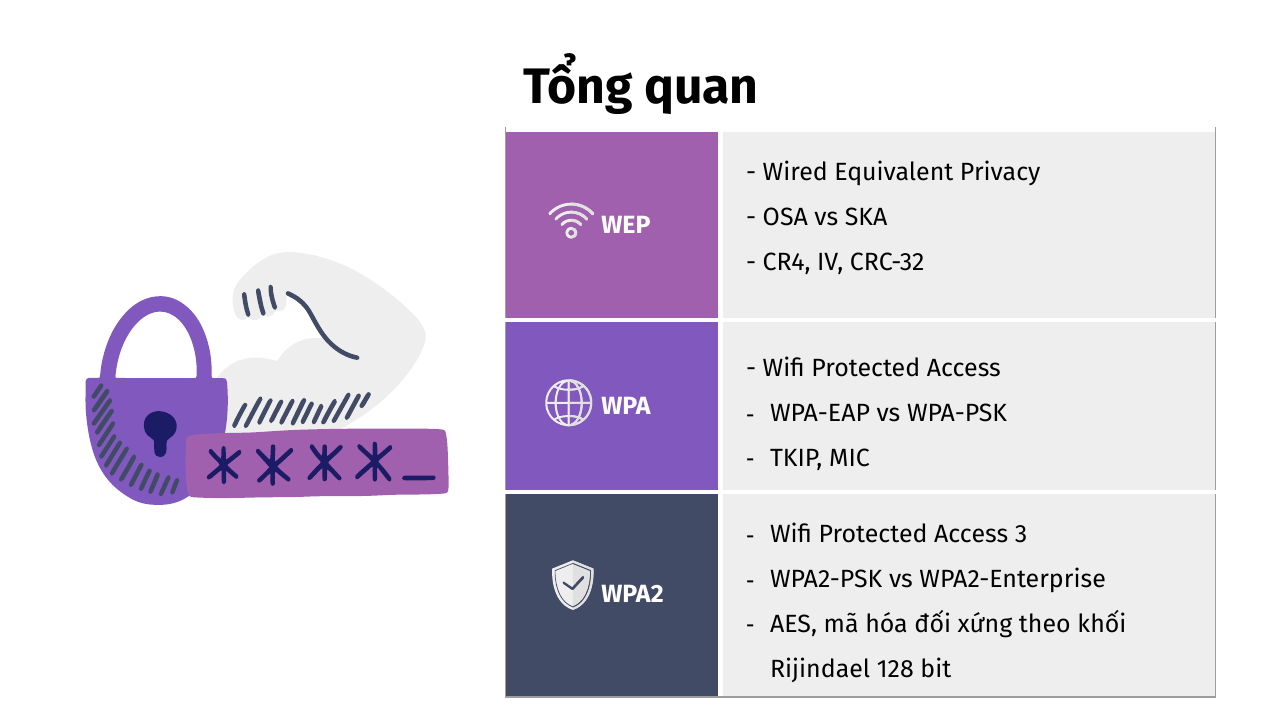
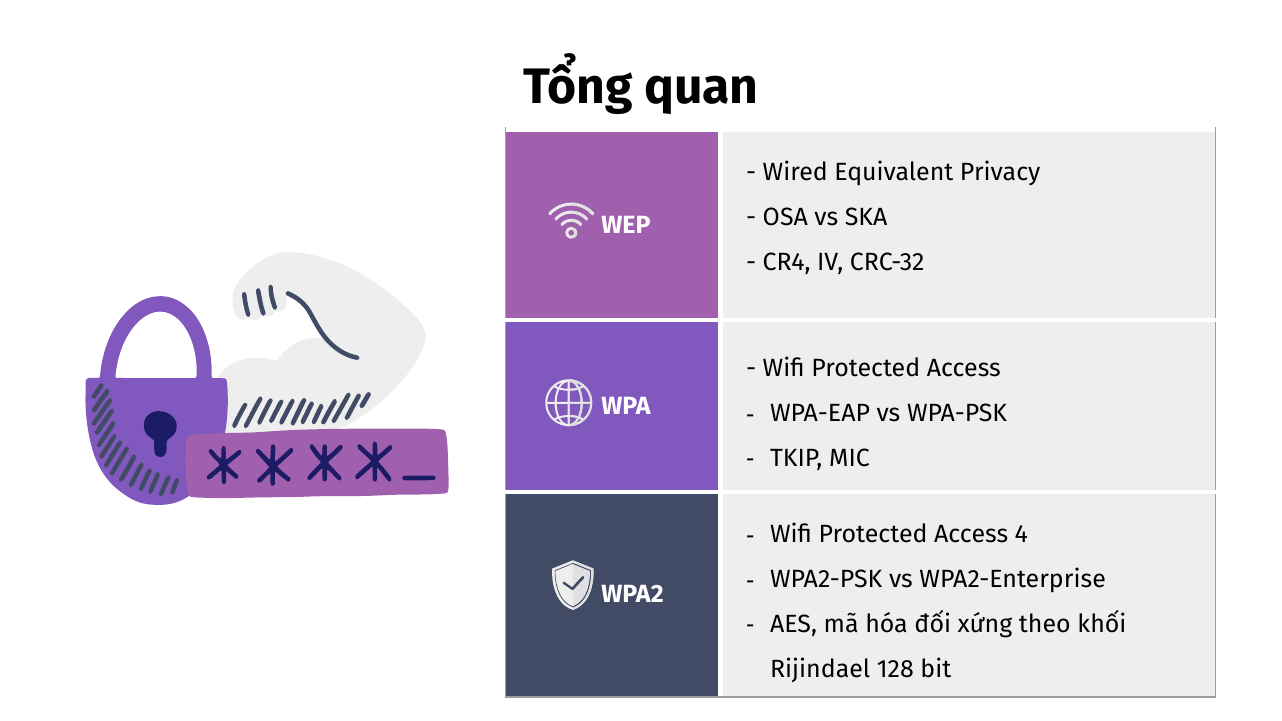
3: 3 -> 4 (1021, 535)
